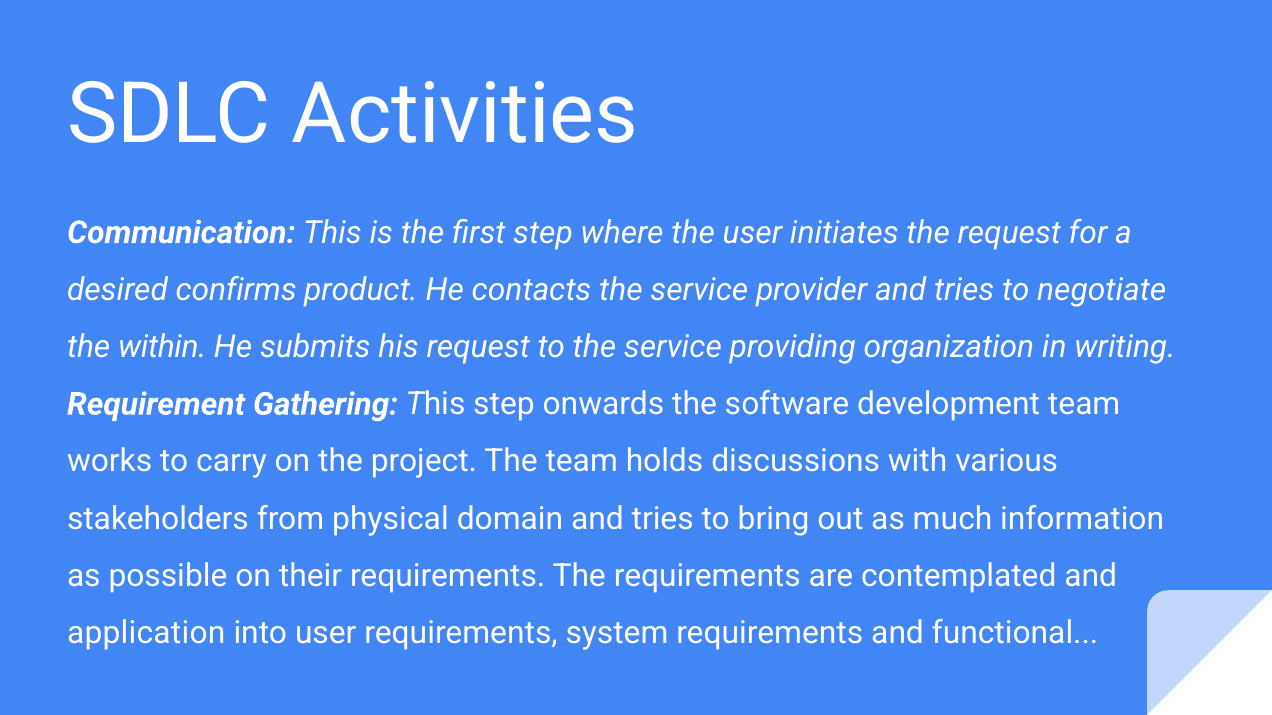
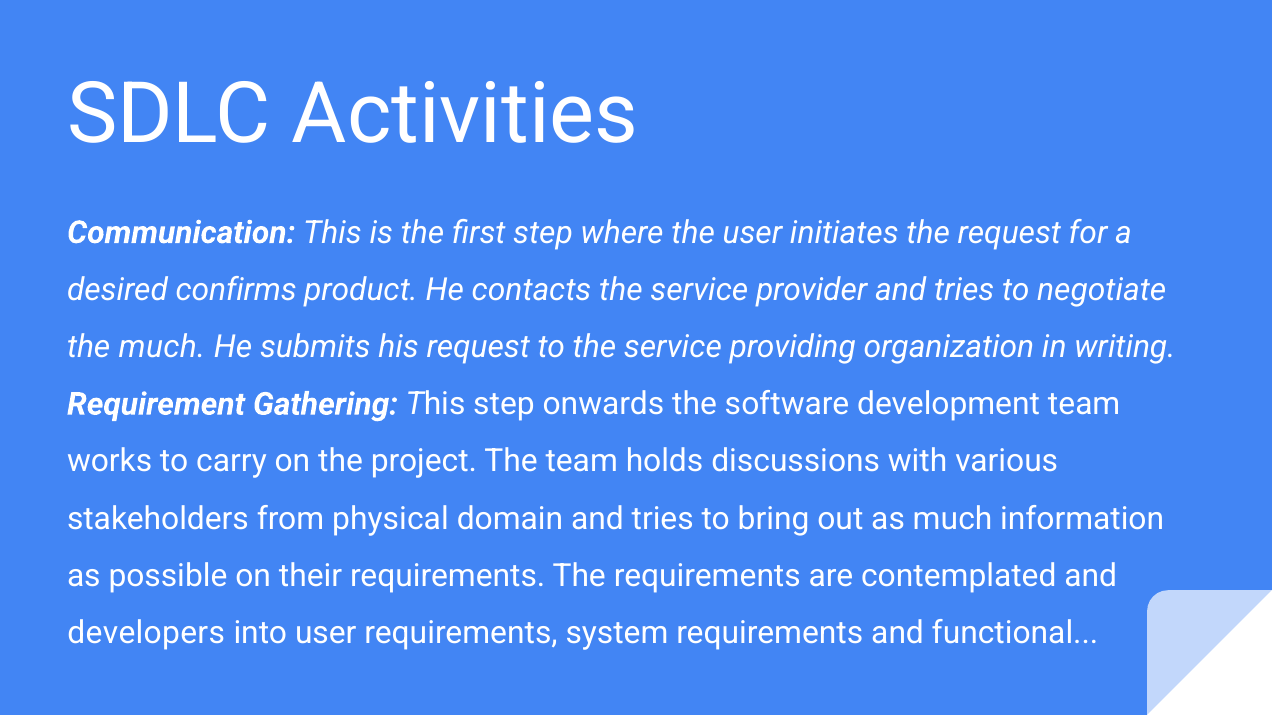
the within: within -> much (162, 347)
application: application -> developers (146, 633)
